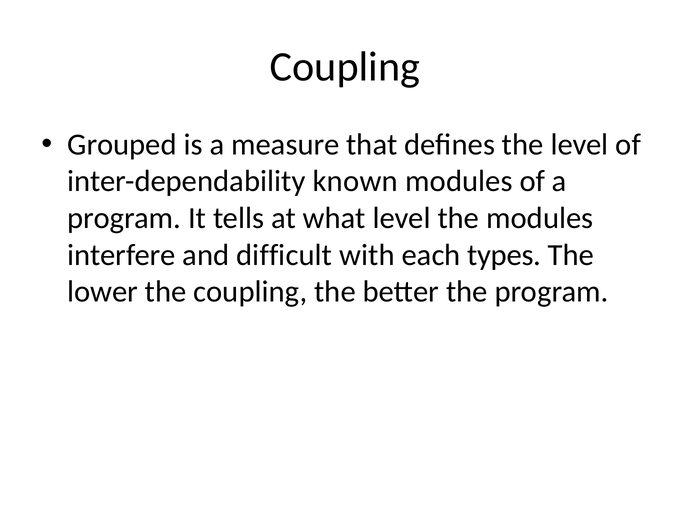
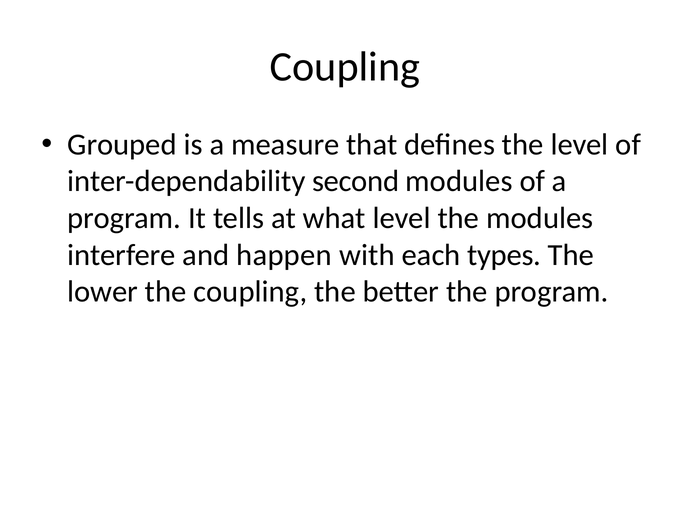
known: known -> second (356, 182)
difficult: difficult -> happen (284, 255)
